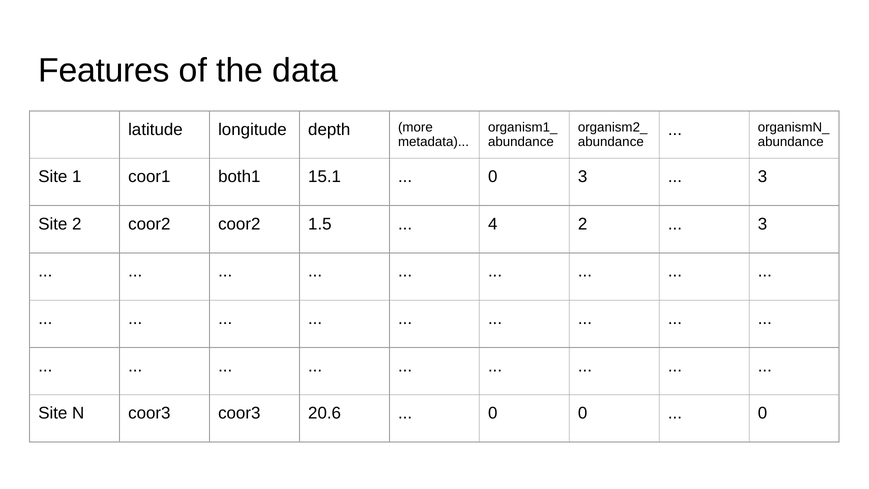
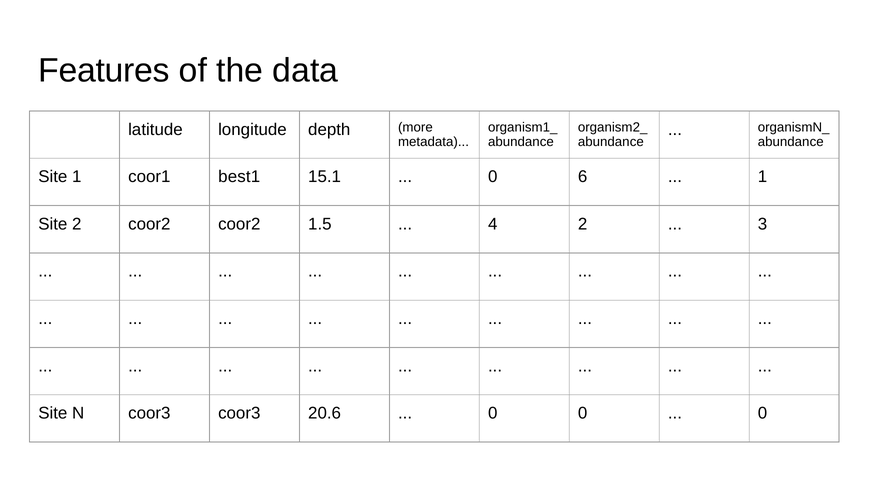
both1: both1 -> best1 (239, 177)
0 3: 3 -> 6 (583, 177)
3: 3 -> 1 (763, 177)
